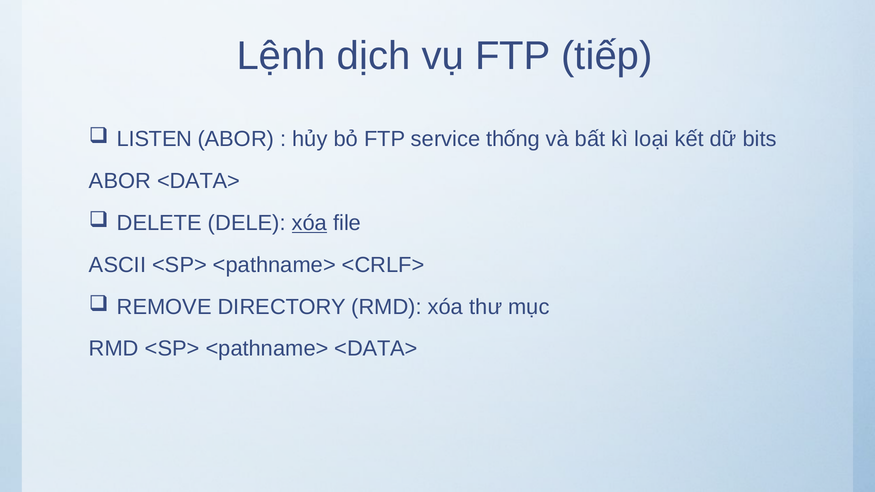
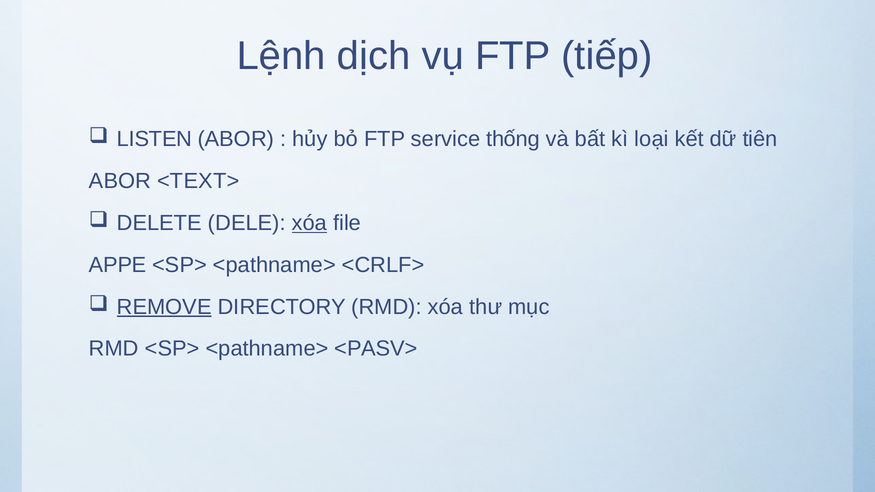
bits: bits -> tiên (760, 139)
ABOR <DATA>: <DATA> -> <TEXT> (198, 181)
ASCII: ASCII -> APPE (118, 265)
REMOVE underline: none -> present (164, 307)
<pathname> <DATA>: <DATA> -> <PASV> (376, 349)
